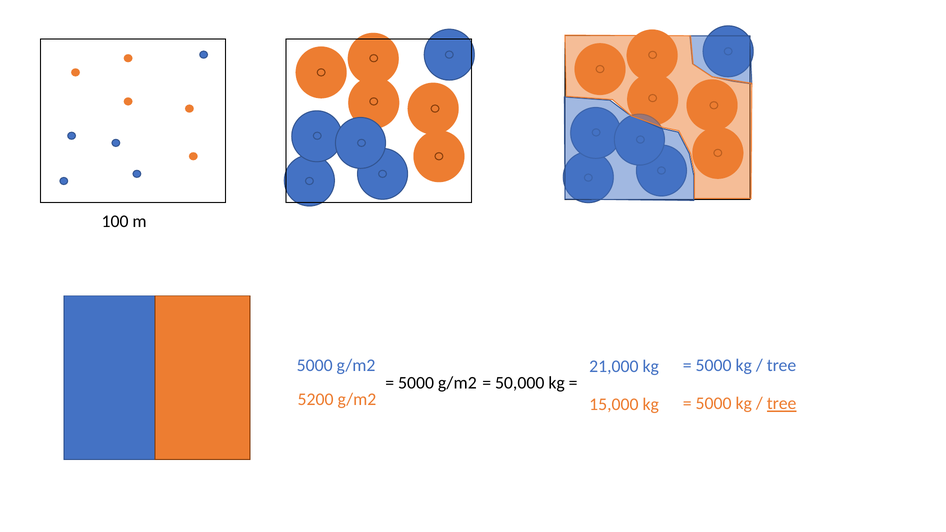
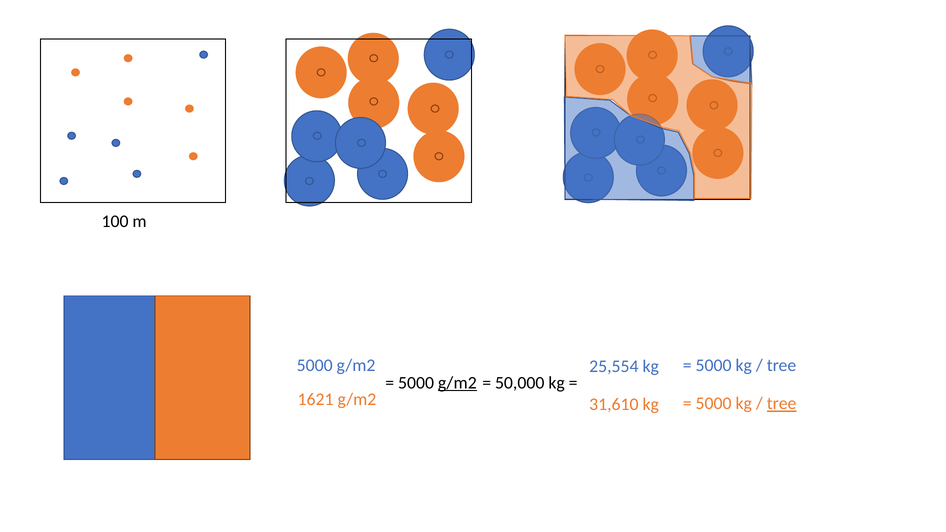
21,000: 21,000 -> 25,554 (614, 367)
g/m2 underline: none -> present (457, 383)
5200: 5200 -> 1621 (316, 400)
15,000: 15,000 -> 31,610 (614, 405)
